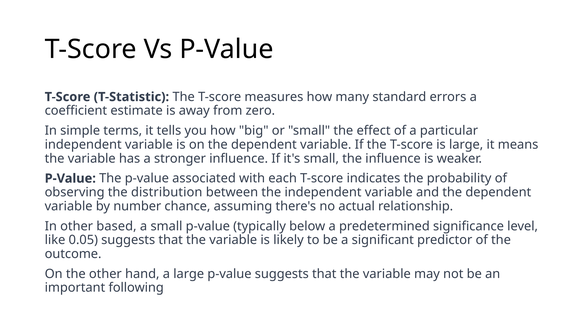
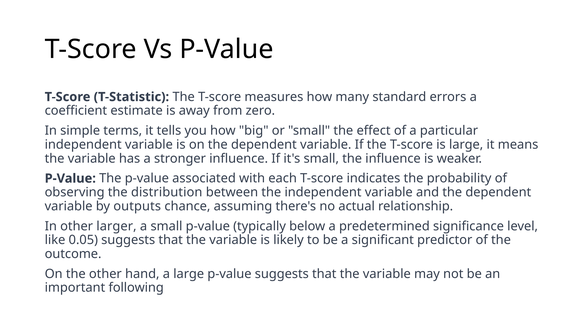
number: number -> outputs (137, 206)
based: based -> larger (116, 226)
